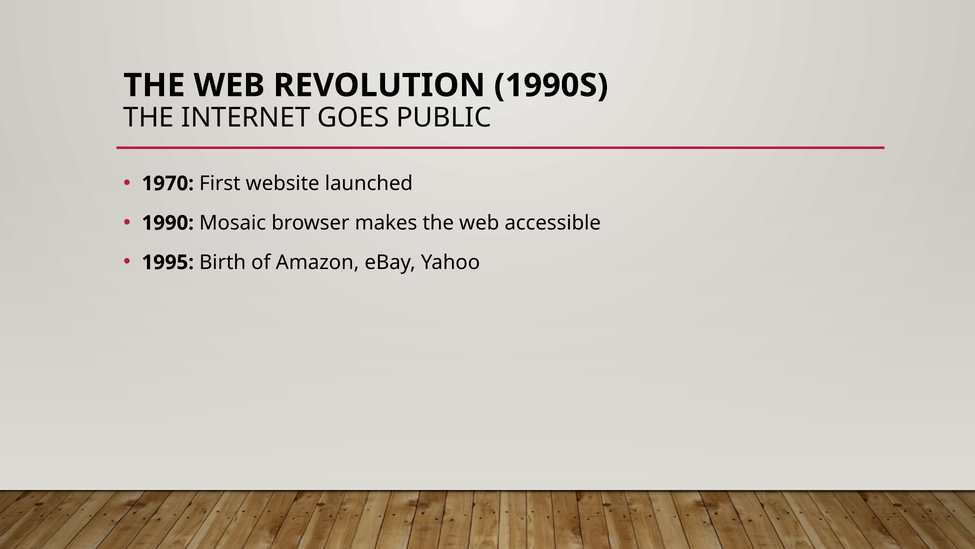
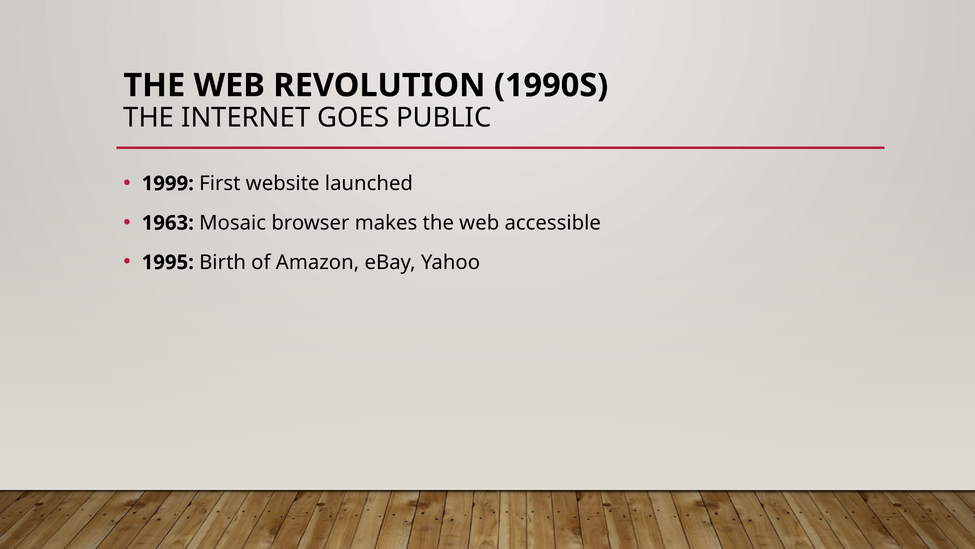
1970: 1970 -> 1999 (168, 183)
1990: 1990 -> 1963 (168, 223)
